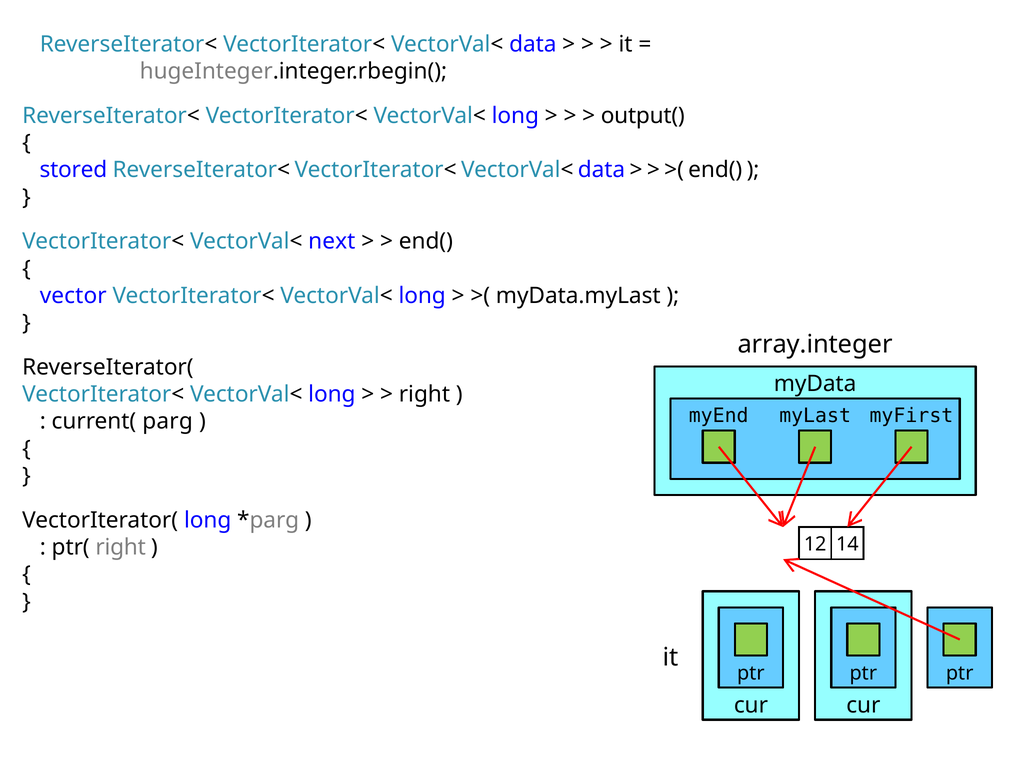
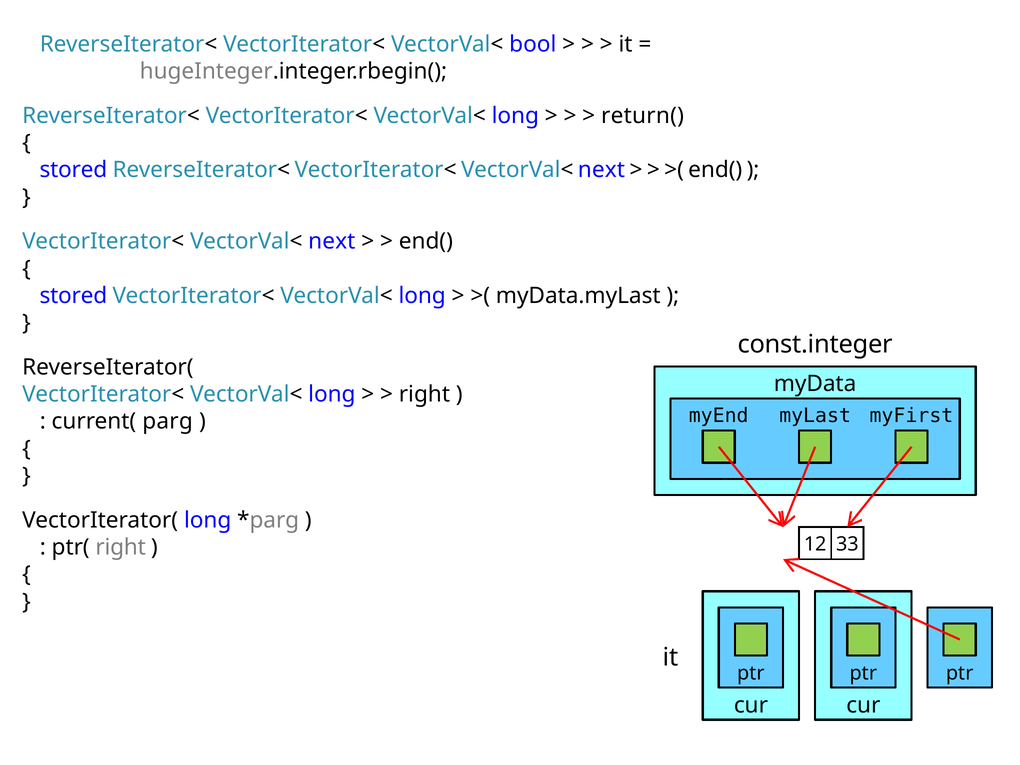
data: data -> bool (533, 44)
output(: output( -> return( (643, 116)
data: data -> next (601, 170)
vector: vector -> stored (73, 296)
array.integer: array.integer -> const.integer (815, 344)
14: 14 -> 33 (847, 544)
